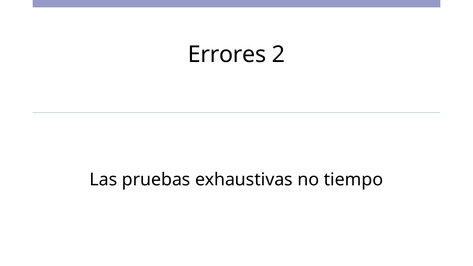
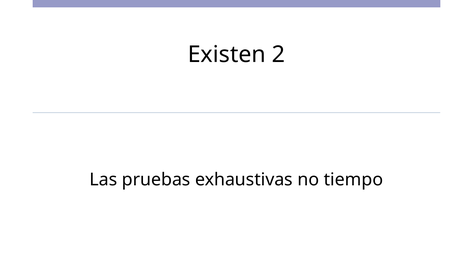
Errores: Errores -> Existen (227, 54)
